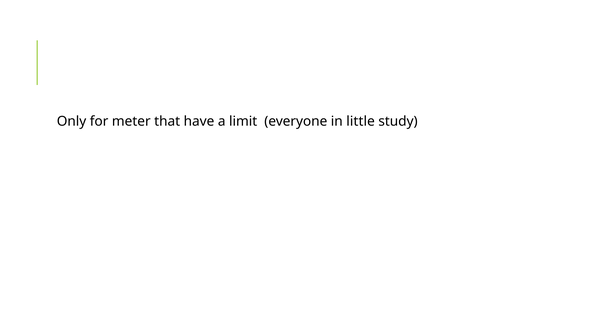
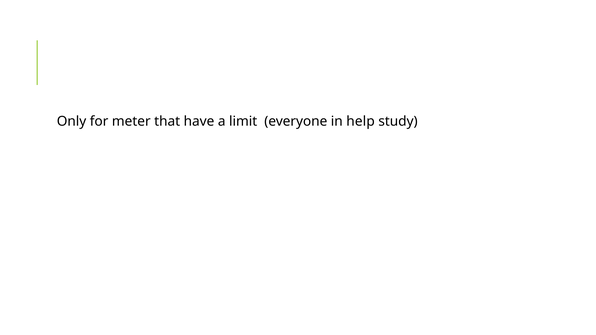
little: little -> help (361, 121)
